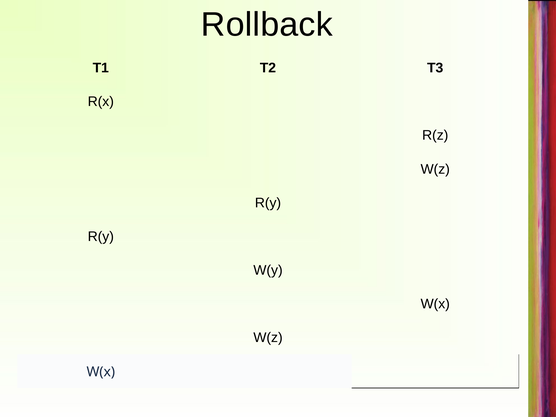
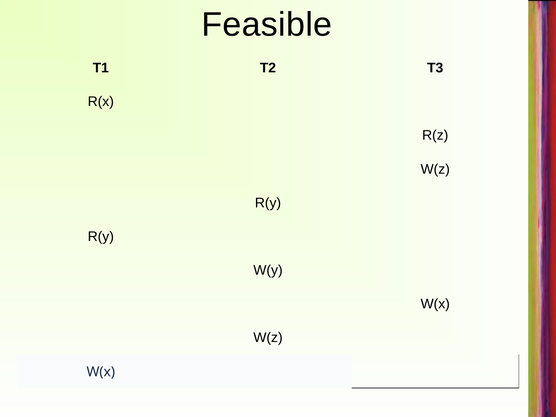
Rollback: Rollback -> Feasible (267, 25)
